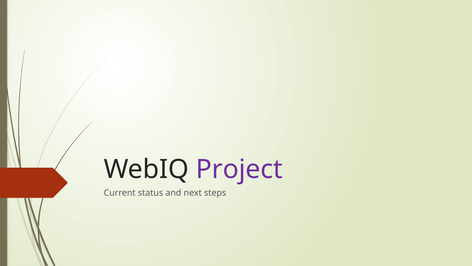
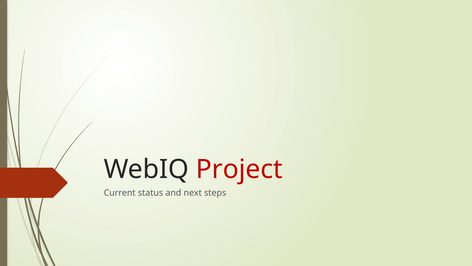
Project colour: purple -> red (239, 169)
